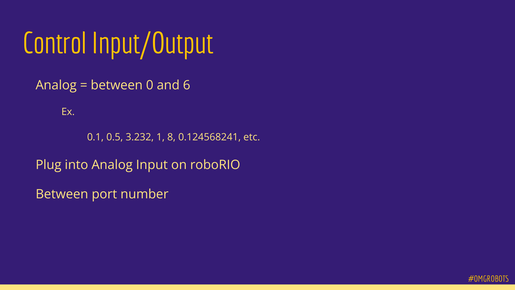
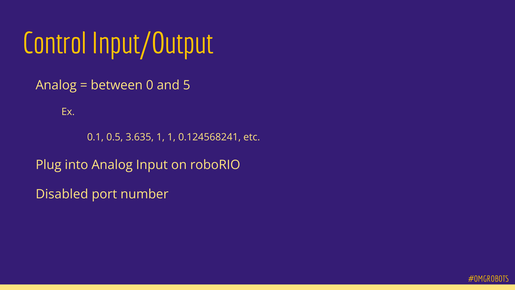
6: 6 -> 5 (187, 85)
3.232: 3.232 -> 3.635 (140, 137)
1 8: 8 -> 1 (171, 137)
Between: Between -> Disabled (62, 194)
